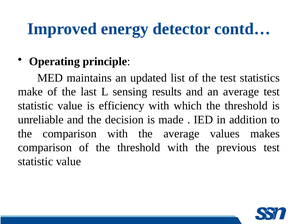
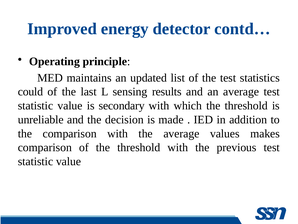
make: make -> could (30, 92)
efficiency: efficiency -> secondary (122, 105)
